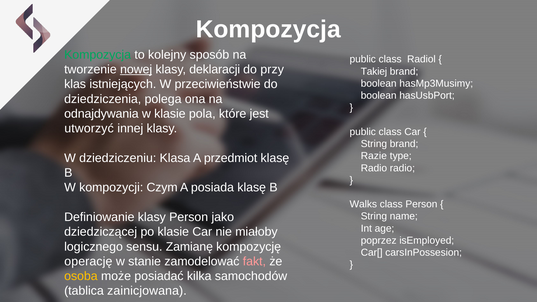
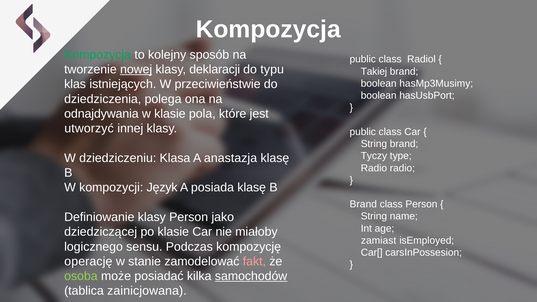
przy: przy -> typu (272, 70)
Razie: Razie -> Tyczy (374, 156)
przedmiot: przedmiot -> anastazja (231, 158)
Czym: Czym -> Język (162, 188)
Walks: Walks -> Brand (363, 204)
poprzez: poprzez -> zamiast (379, 241)
Zamianę: Zamianę -> Podczas (189, 247)
osoba colour: yellow -> light green (81, 276)
samochodów underline: none -> present (251, 276)
